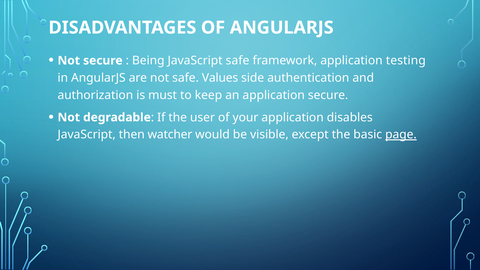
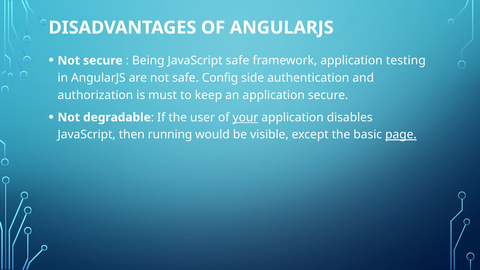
Values: Values -> Config (220, 78)
your underline: none -> present (245, 117)
watcher: watcher -> running (170, 135)
